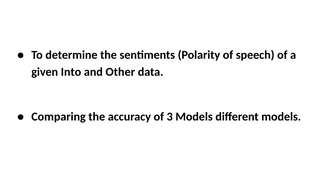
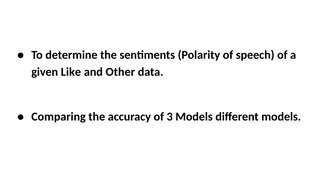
Into: Into -> Like (71, 72)
